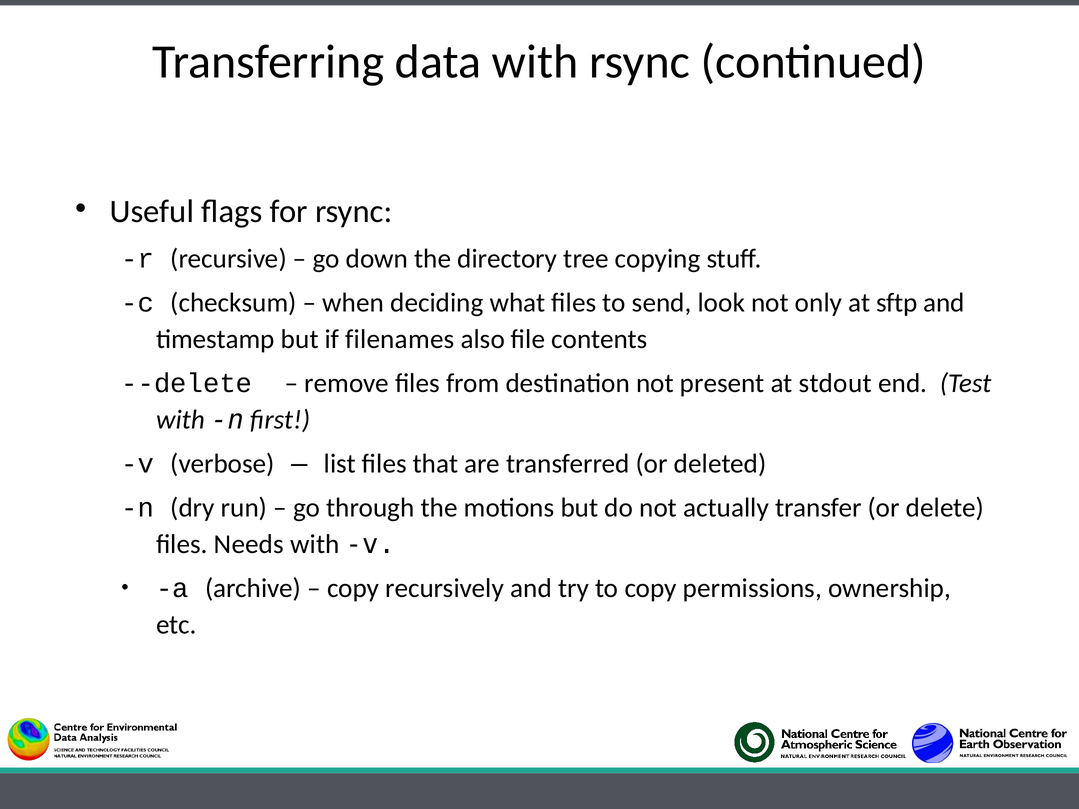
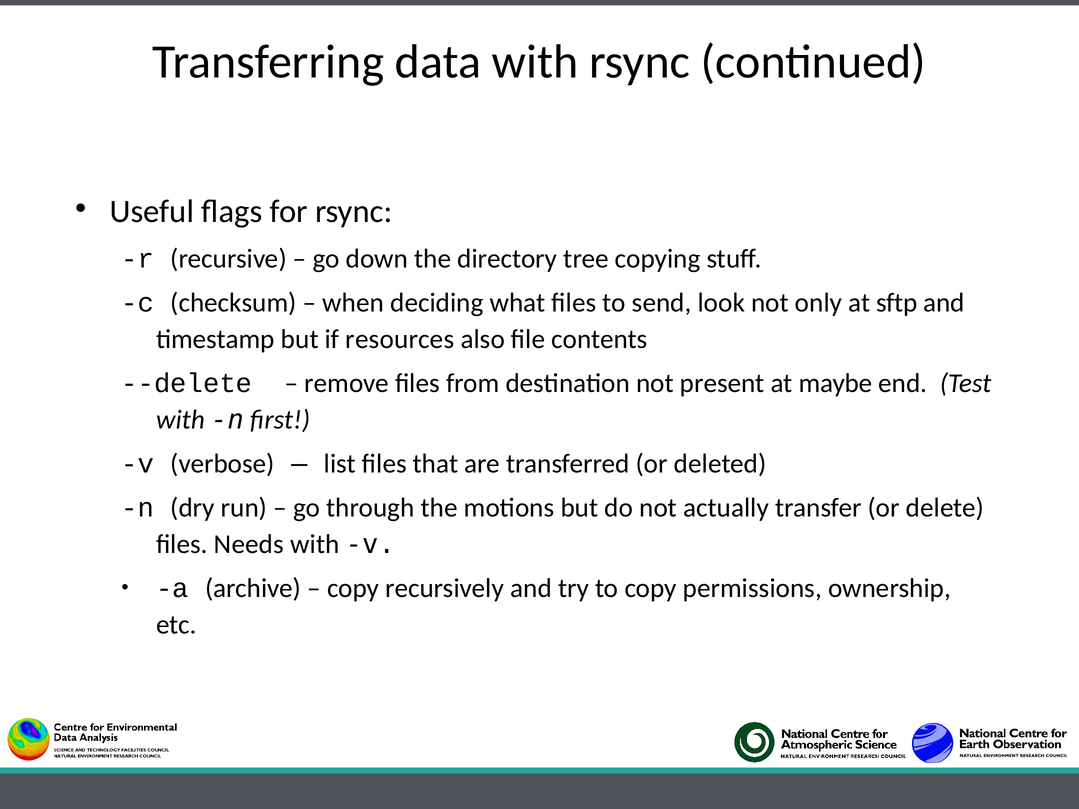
filenames: filenames -> resources (400, 340)
stdout: stdout -> maybe (835, 384)
